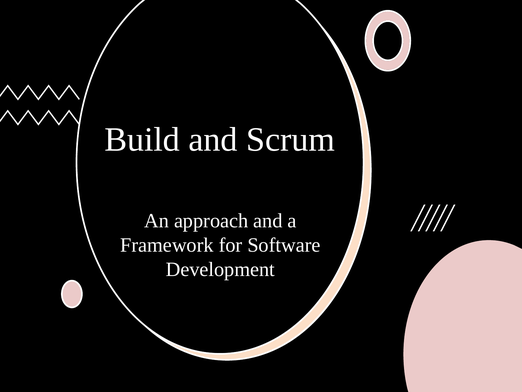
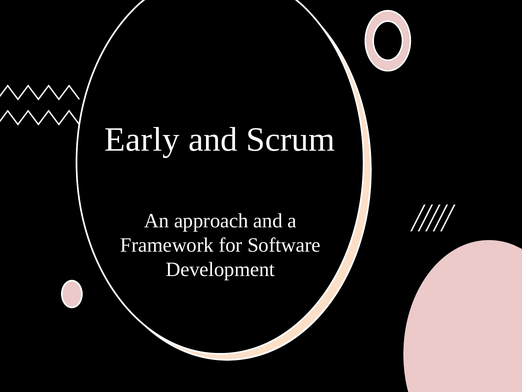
Build: Build -> Early (142, 139)
